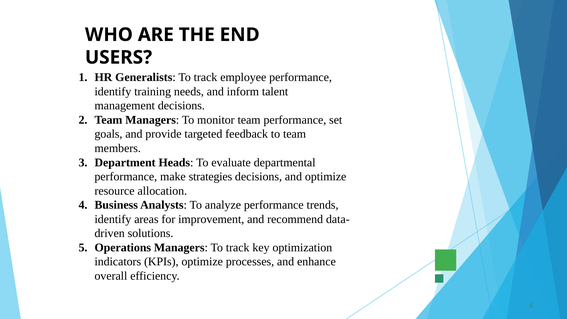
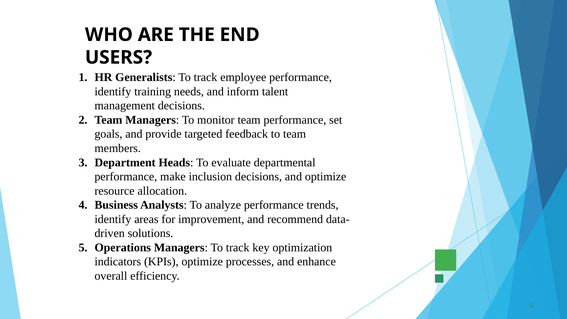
strategies: strategies -> inclusion (210, 177)
